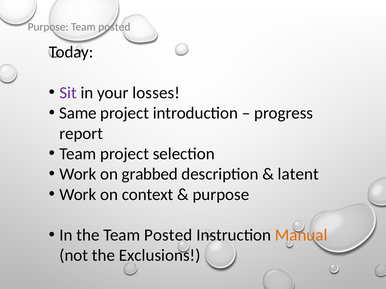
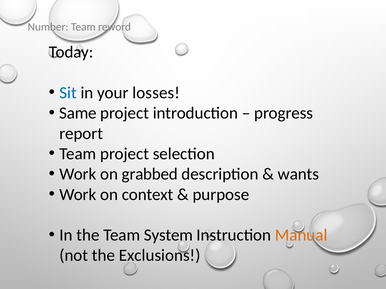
Purpose: Purpose -> Number (48, 27)
posted: posted -> reword (114, 27)
Sit colour: purple -> blue (68, 93)
latent: latent -> wants (298, 174)
the Team Posted: Posted -> System (168, 235)
